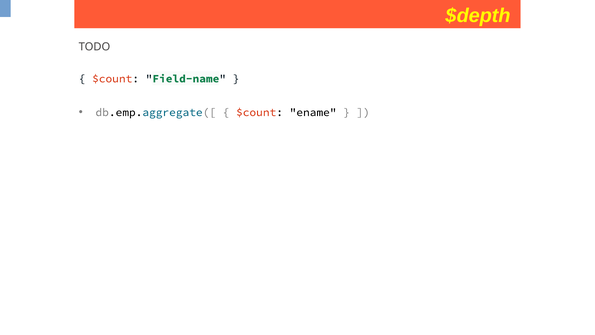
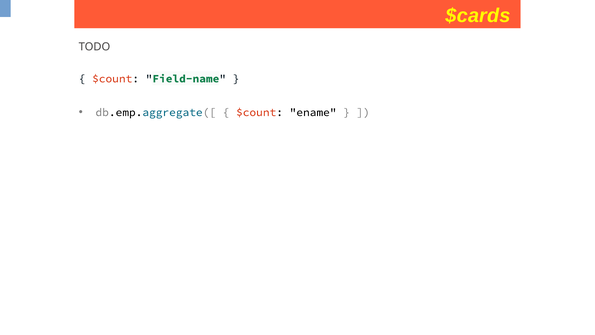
$depth: $depth -> $cards (478, 15)
